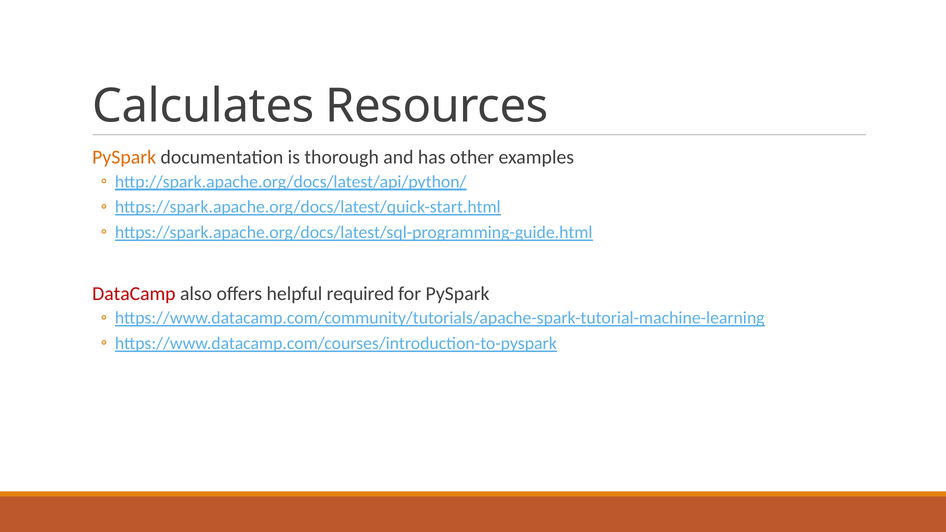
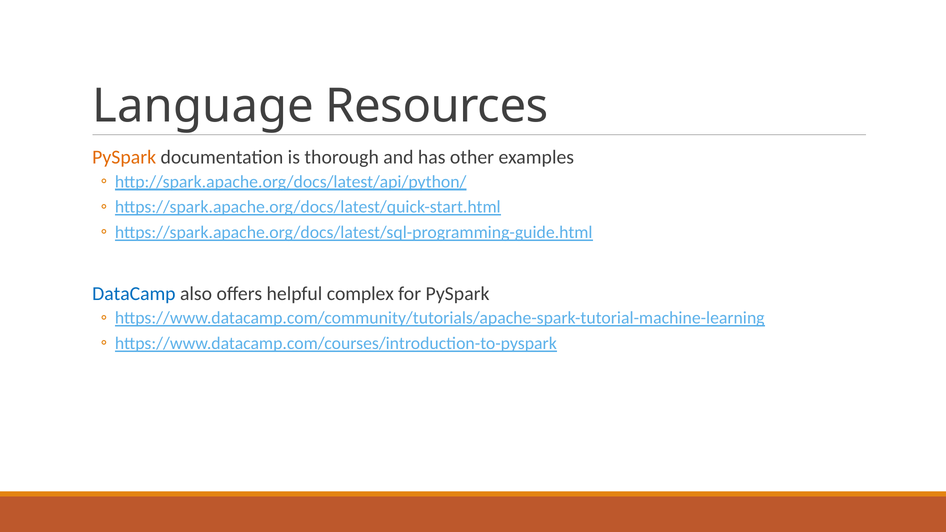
Calculates: Calculates -> Language (203, 106)
DataCamp colour: red -> blue (134, 294)
required: required -> complex (360, 294)
